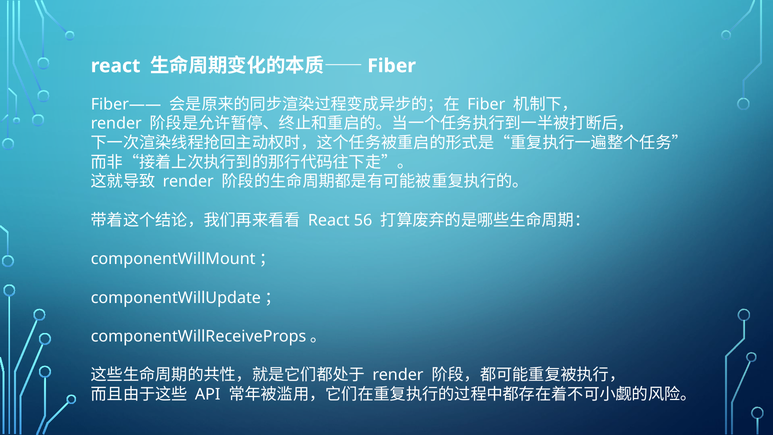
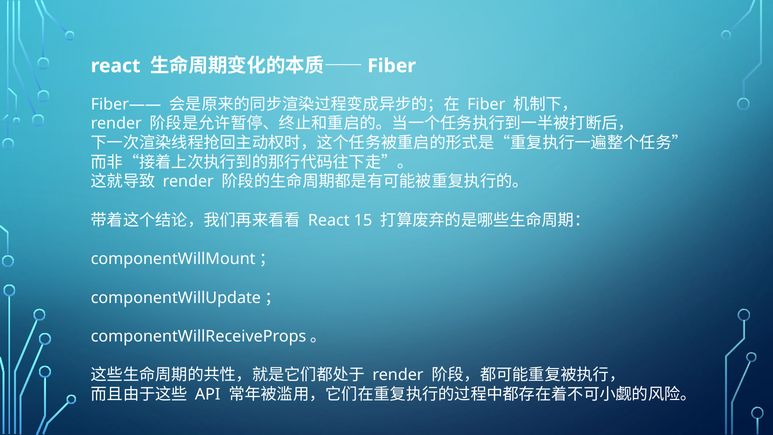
56: 56 -> 15 (363, 220)
